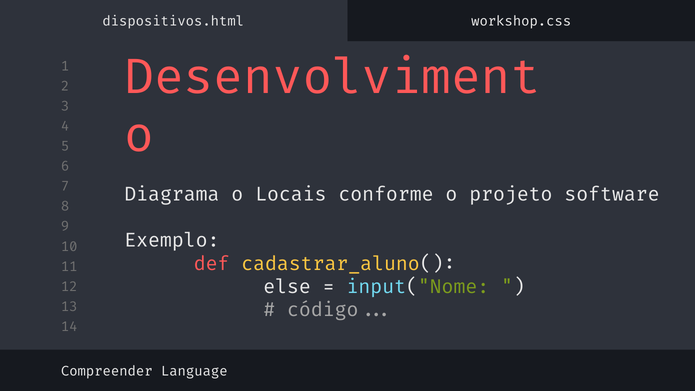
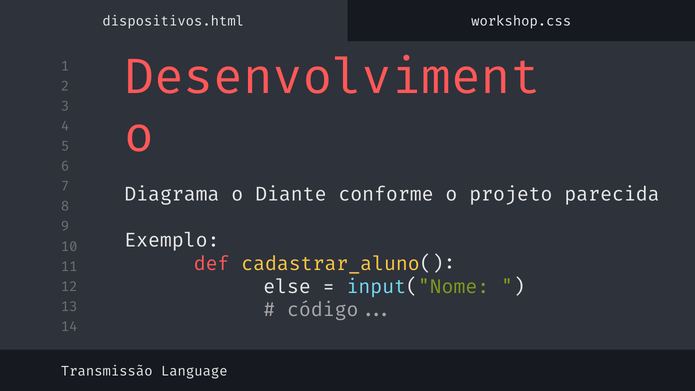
Locais: Locais -> Diante (291, 194)
software: software -> parecida (612, 194)
Compreender: Compreender -> Transmissão (107, 371)
